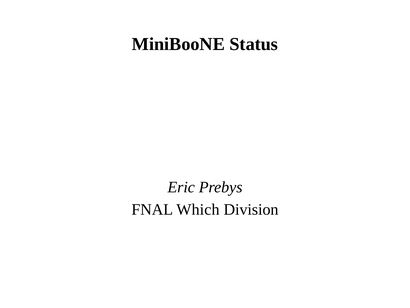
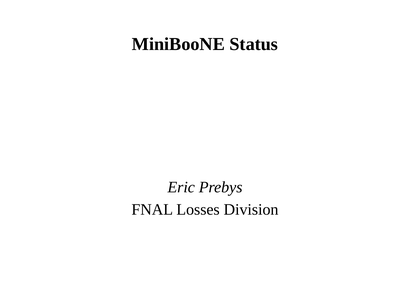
Which: Which -> Losses (198, 209)
